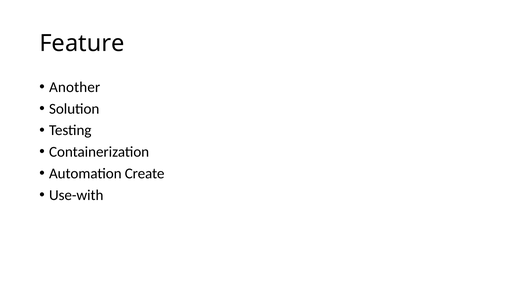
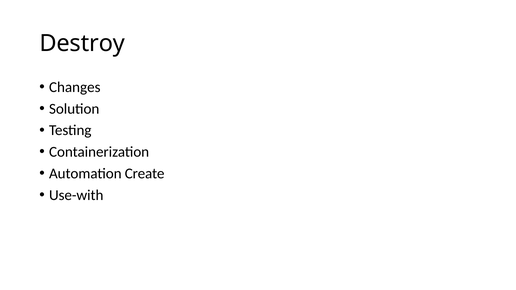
Feature: Feature -> Destroy (82, 43)
Another: Another -> Changes (75, 87)
